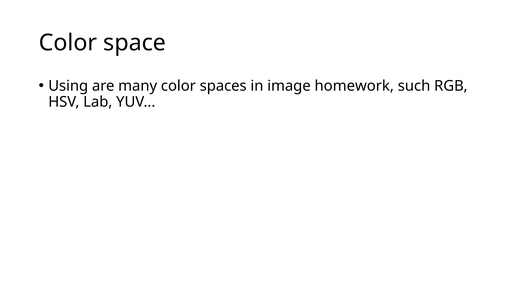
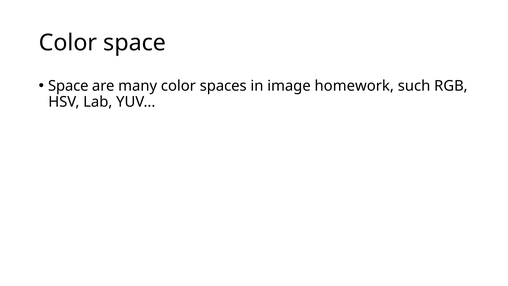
Using: Using -> Space (68, 86)
